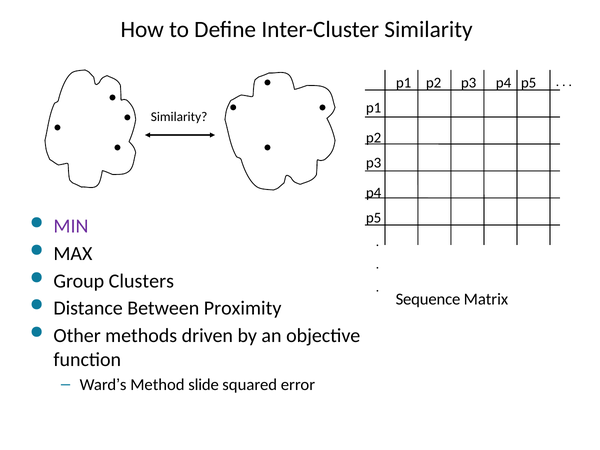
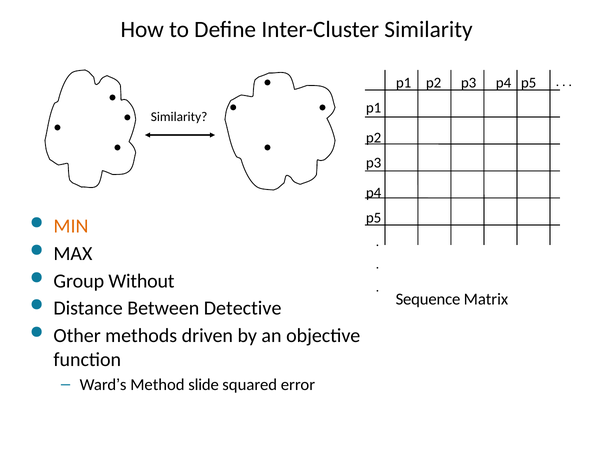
MIN colour: purple -> orange (71, 226)
Clusters: Clusters -> Without (141, 281)
Proximity: Proximity -> Detective (243, 308)
